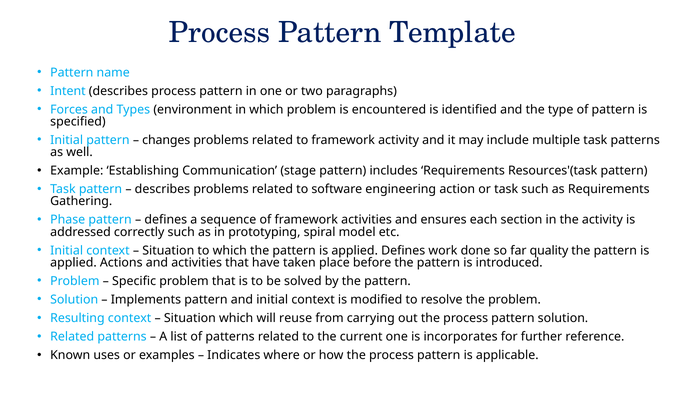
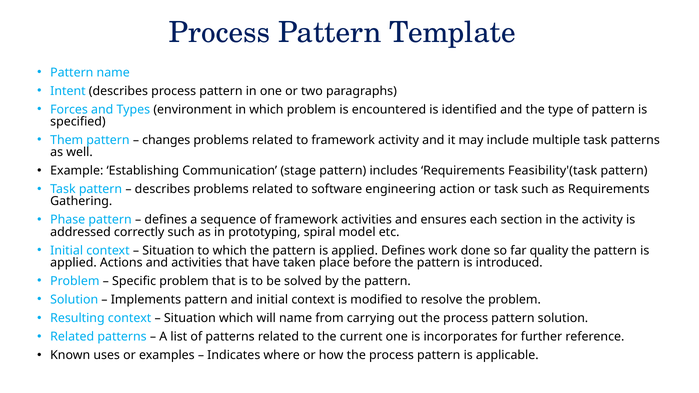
Initial: Initial -> Them (67, 140)
Resources'(task: Resources'(task -> Feasibility'(task (553, 171)
will reuse: reuse -> name (296, 318)
